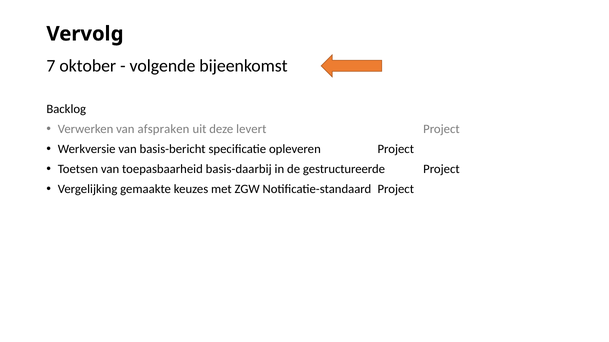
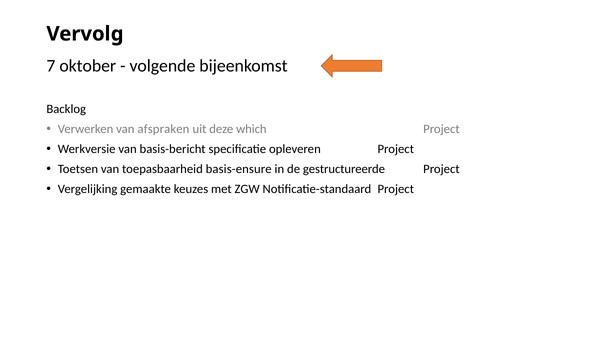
levert: levert -> which (251, 129)
basis-daarbij: basis-daarbij -> basis-ensure (239, 169)
